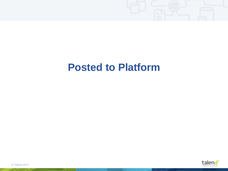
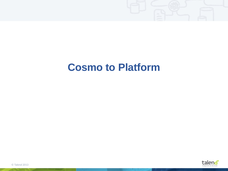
Posted: Posted -> Cosmo (85, 67)
